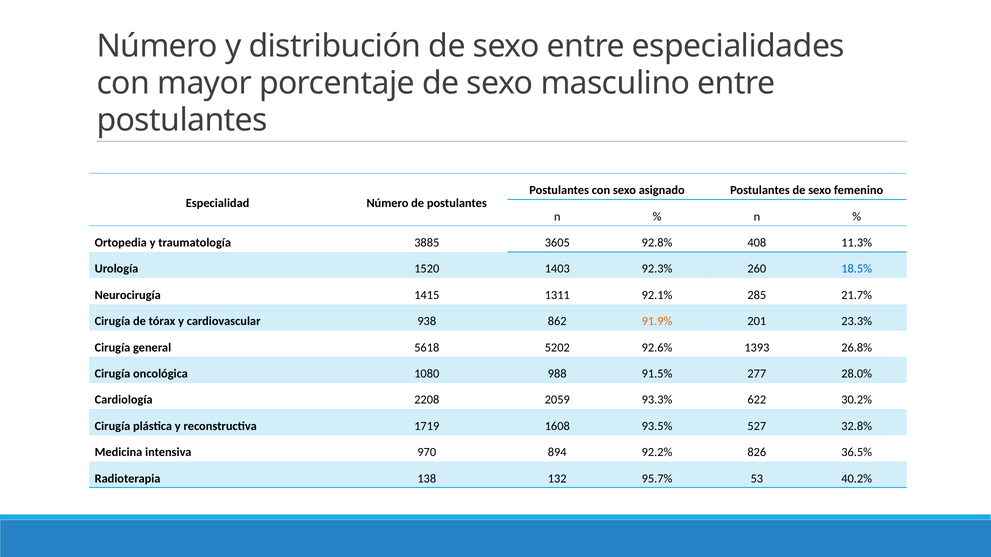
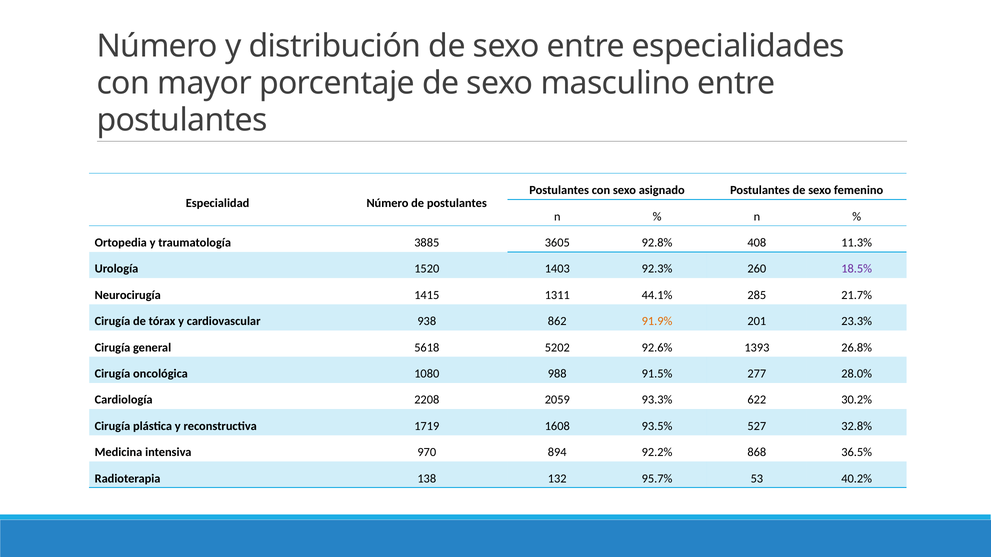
18.5% colour: blue -> purple (857, 269)
92.1%: 92.1% -> 44.1% (657, 295)
826: 826 -> 868 (757, 453)
